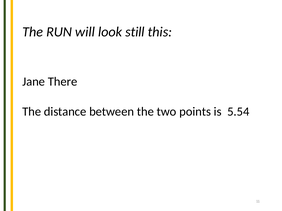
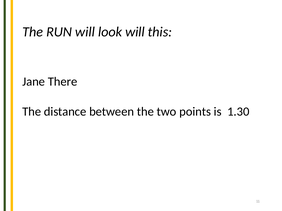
look still: still -> will (135, 32)
5.54: 5.54 -> 1.30 (238, 112)
